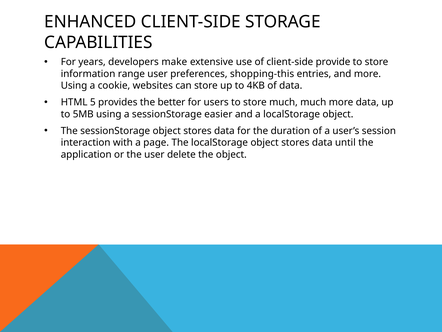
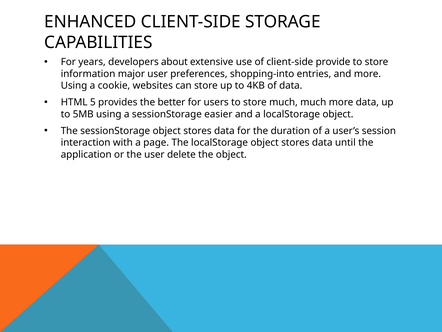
make: make -> about (174, 62)
range: range -> major (131, 74)
shopping-this: shopping-this -> shopping-into (262, 74)
